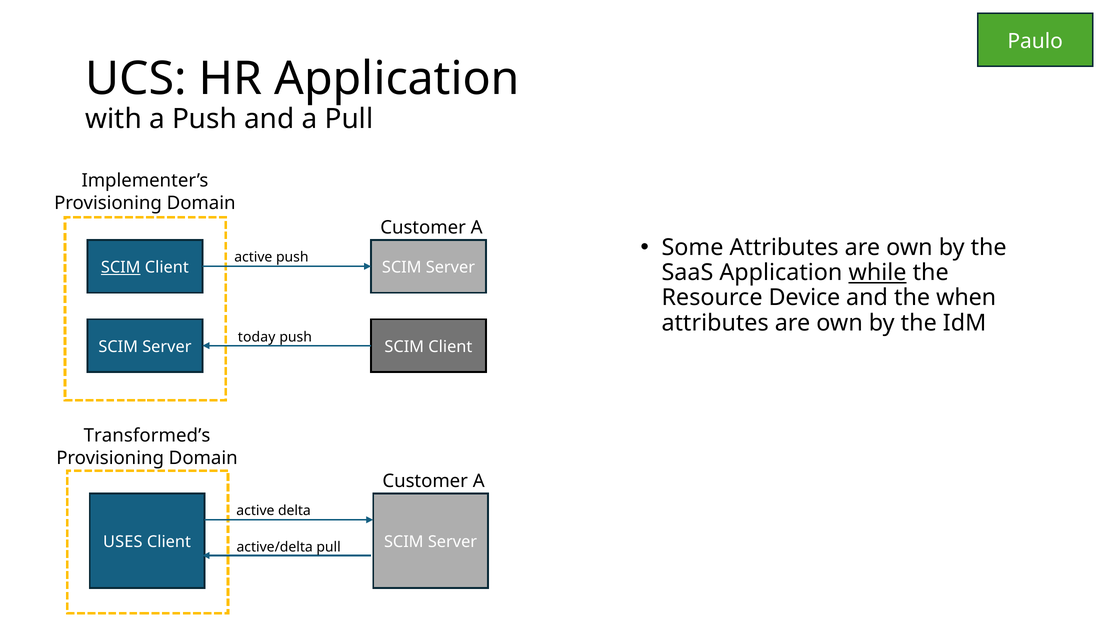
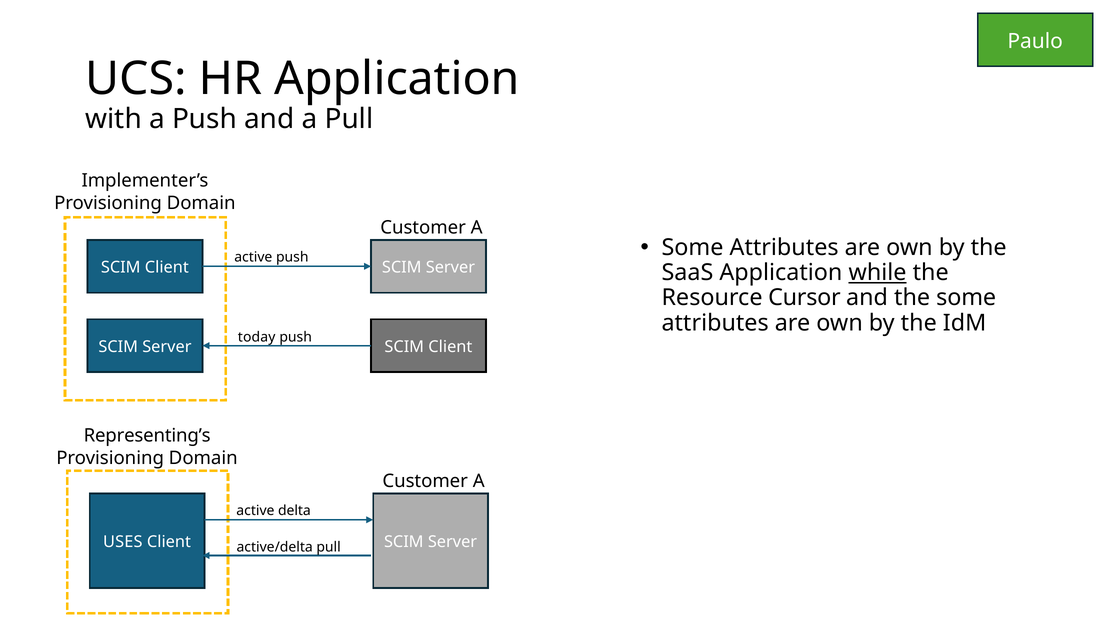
SCIM underline: present -> none (121, 268)
Device: Device -> Cursor (804, 298)
the when: when -> some (966, 298)
Transformed’s: Transformed’s -> Representing’s (147, 436)
